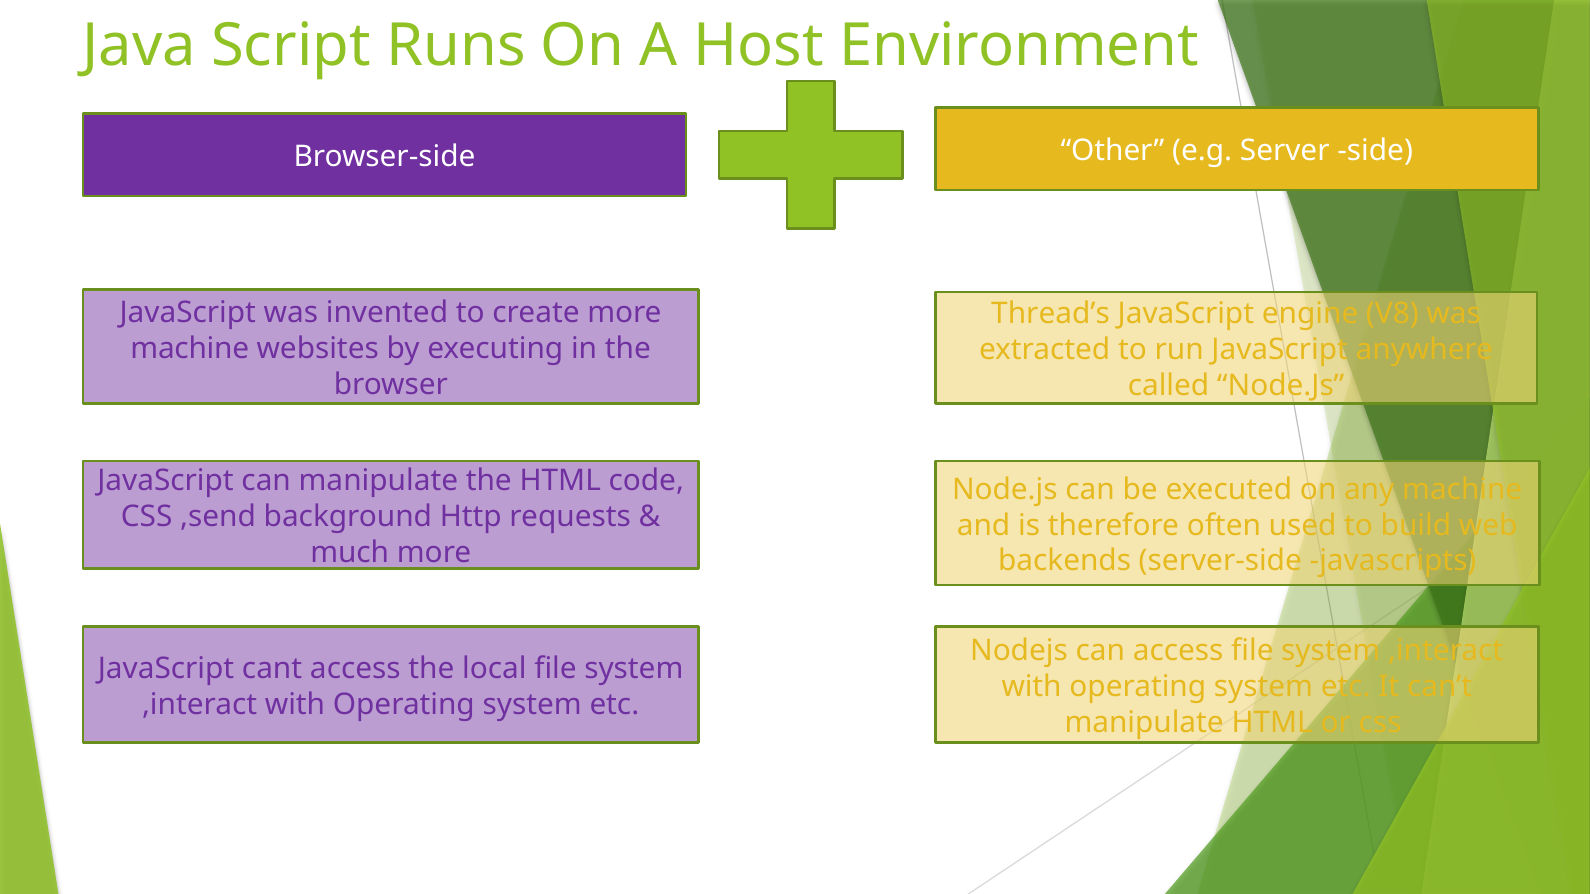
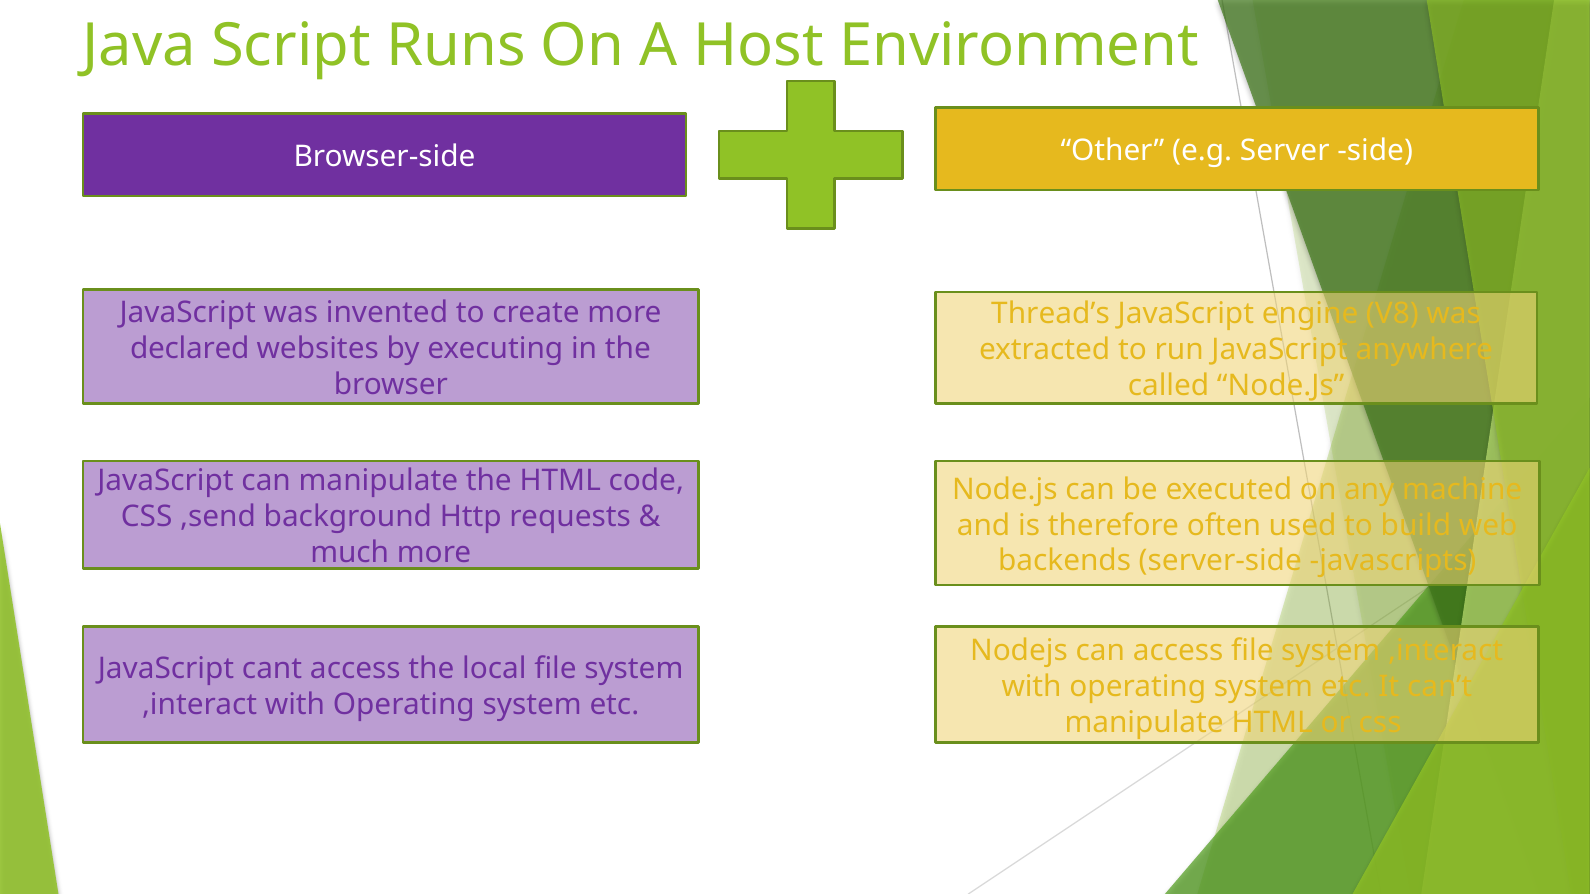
machine: machine -> declared (190, 349)
